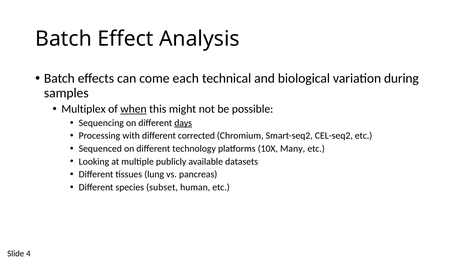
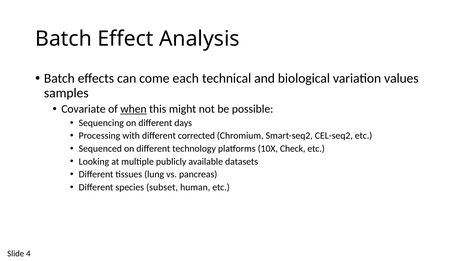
during: during -> values (401, 78)
Multiplex: Multiplex -> Covariate (83, 109)
days underline: present -> none (183, 123)
Many: Many -> Check (293, 148)
